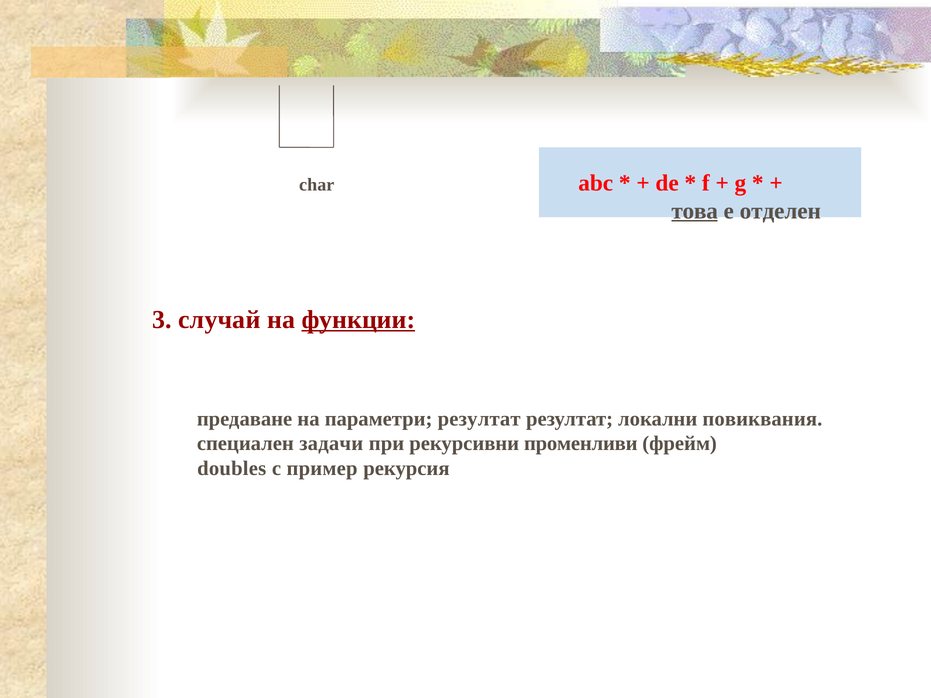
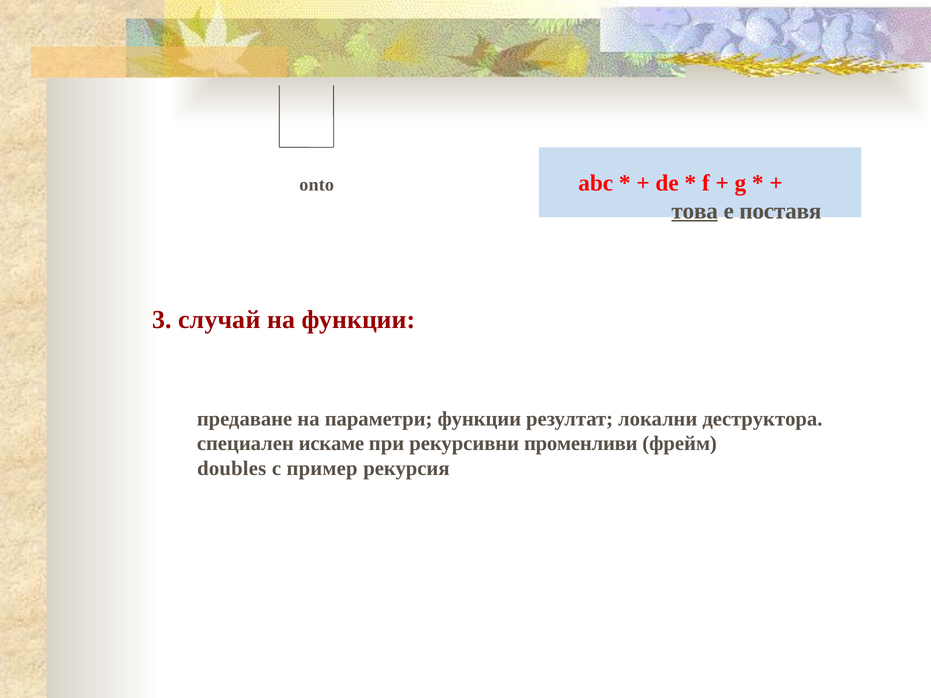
char: char -> onto (317, 185)
отделен: отделен -> поставя (780, 211)
функции underline: present -> none (358, 320)
параметри резултат: резултат -> функции (479, 419)
повиквания: повиквания -> деструктора (762, 419)
задачи: задачи -> искаме (331, 444)
